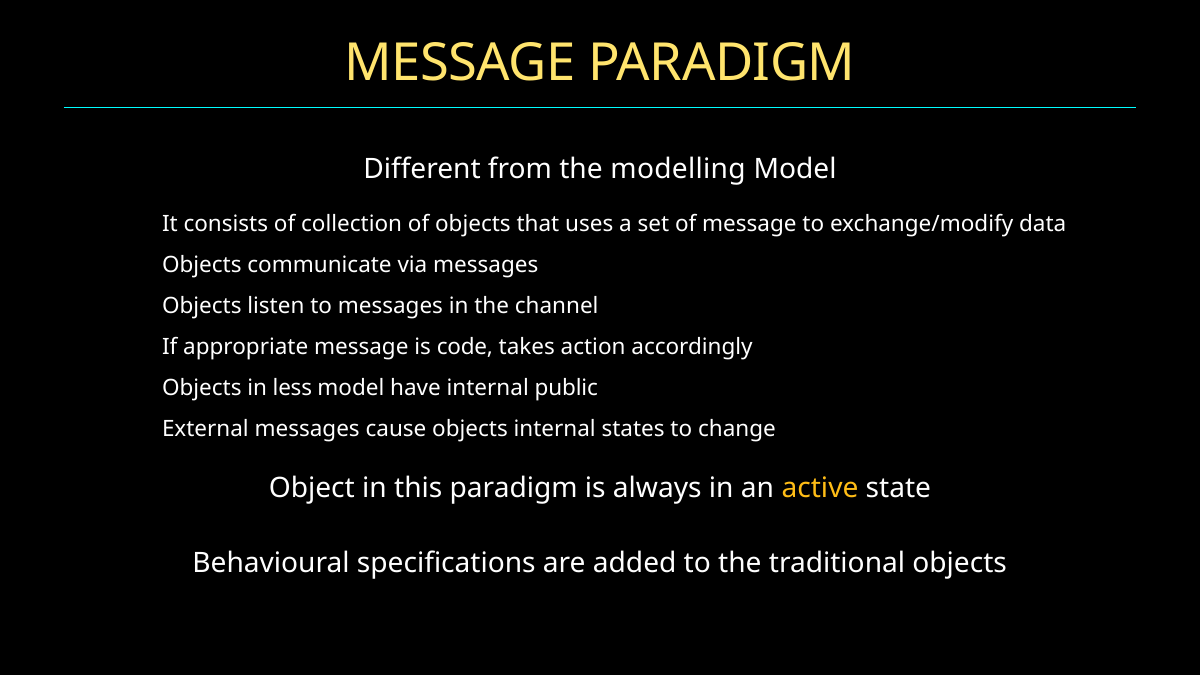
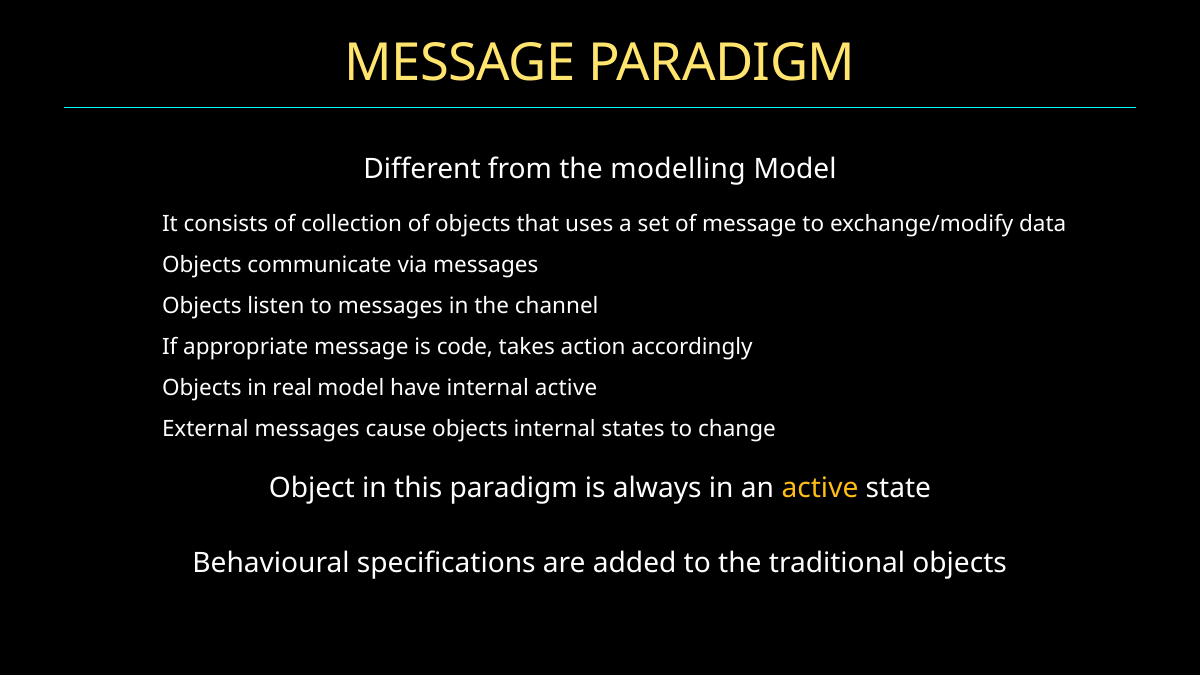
less: less -> real (292, 388)
internal public: public -> active (566, 388)
